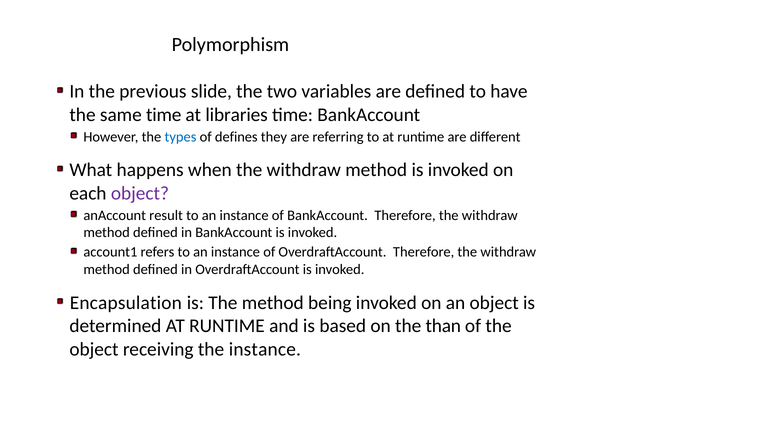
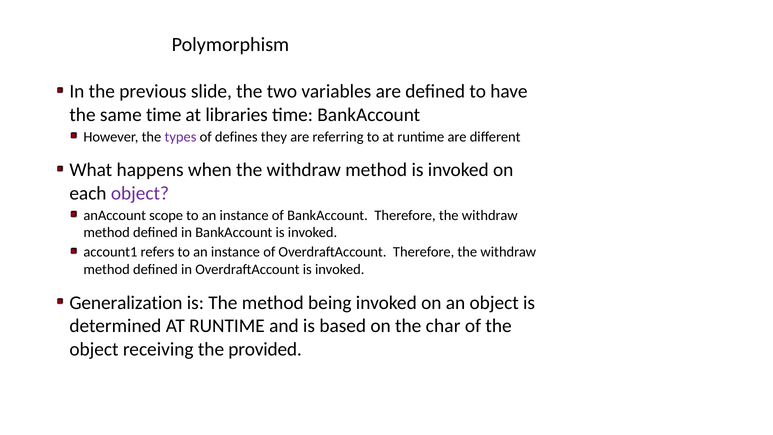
types colour: blue -> purple (181, 137)
result: result -> scope (166, 215)
Encapsulation: Encapsulation -> Generalization (126, 303)
than: than -> char (443, 326)
the instance: instance -> provided (265, 349)
